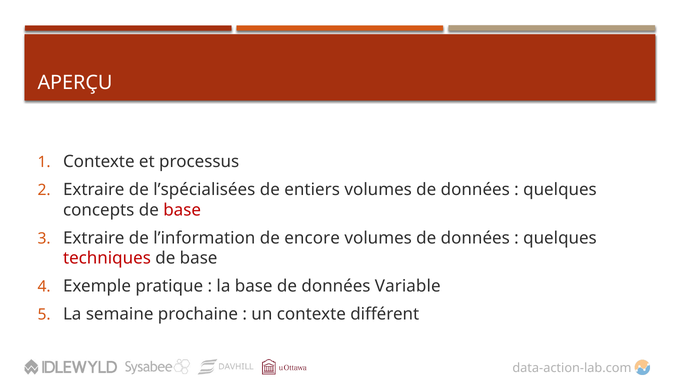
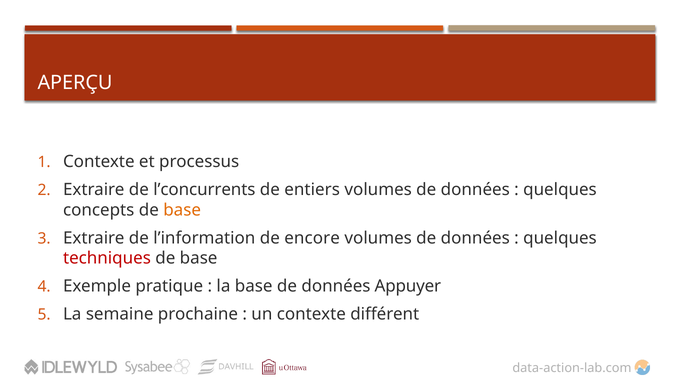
l’spécialisées: l’spécialisées -> l’concurrents (204, 190)
base colour: red -> orange (182, 210)
Variable: Variable -> Appuyer (408, 287)
